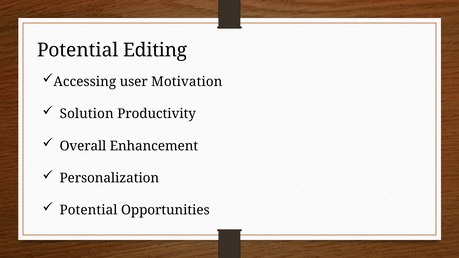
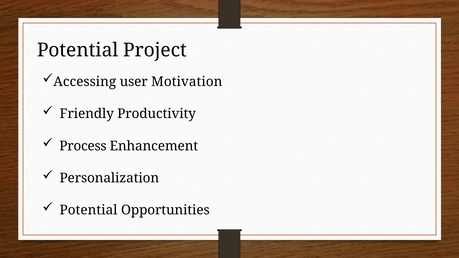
Editing: Editing -> Project (155, 50)
Solution: Solution -> Friendly (87, 114)
Overall: Overall -> Process (83, 146)
